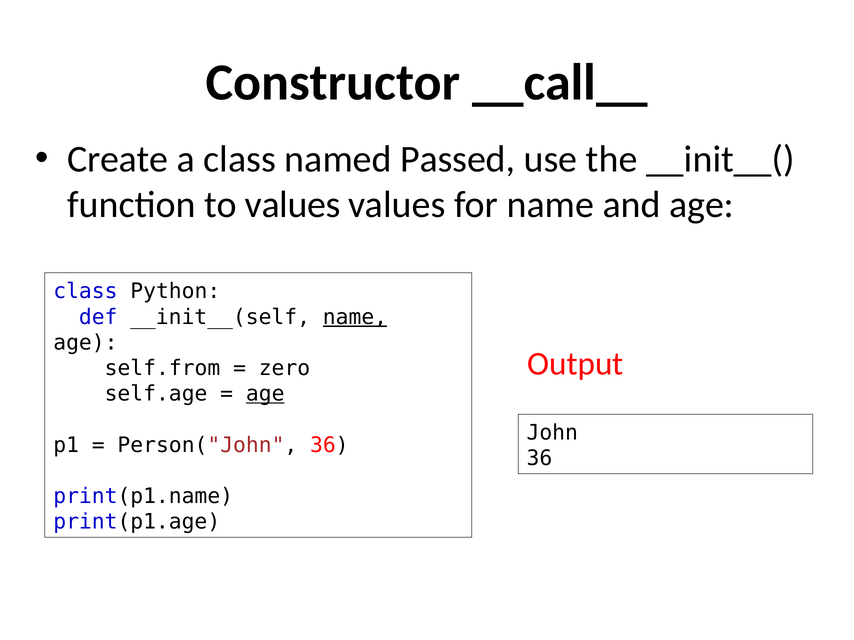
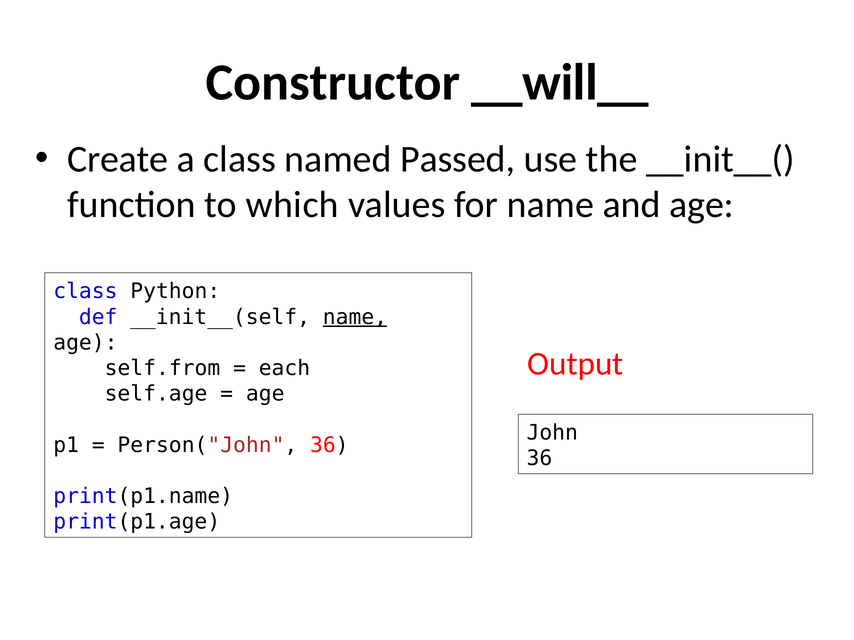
__call__: __call__ -> __will__ (560, 83)
to values: values -> which (292, 205)
zero: zero -> each (284, 369)
age underline: present -> none (265, 394)
